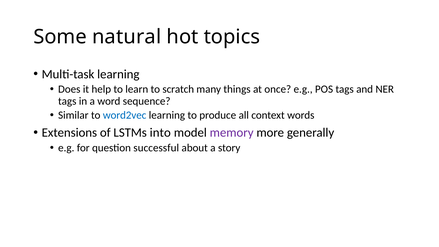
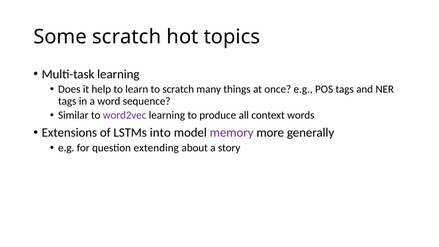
Some natural: natural -> scratch (127, 37)
word2vec colour: blue -> purple (125, 115)
successful: successful -> extending (156, 148)
